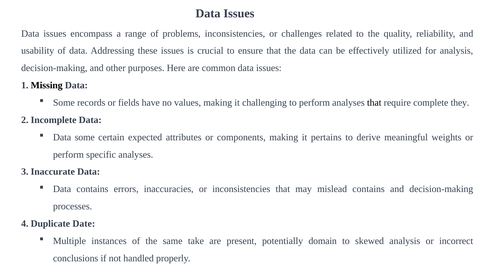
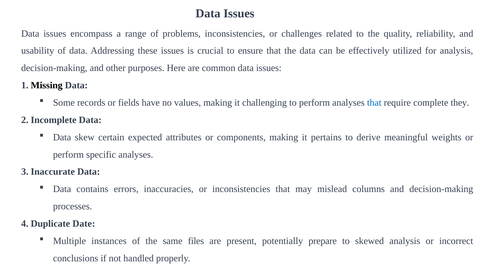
that colour: black -> blue (374, 103)
Data some: some -> skew (85, 137)
mislead contains: contains -> columns (369, 189)
take: take -> files (196, 241)
domain: domain -> prepare (323, 241)
